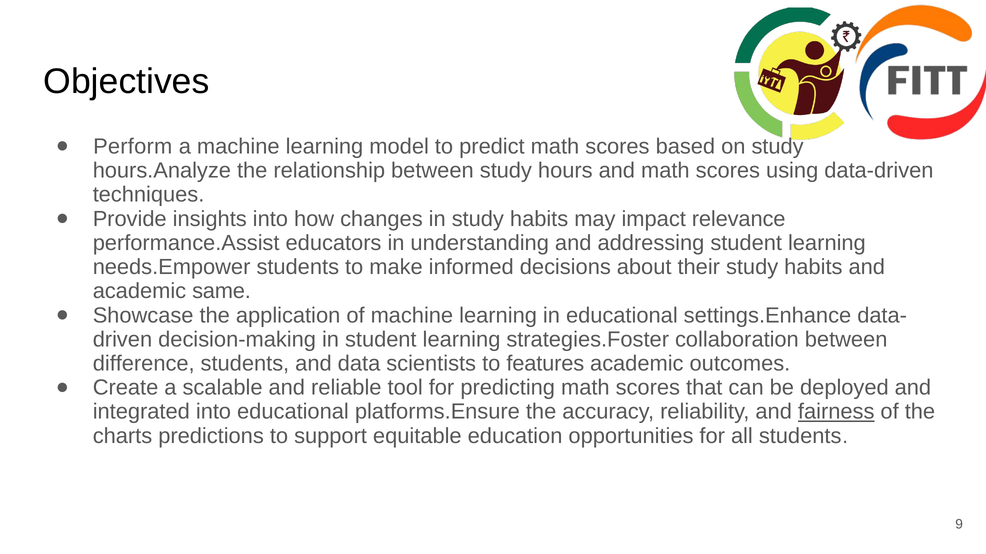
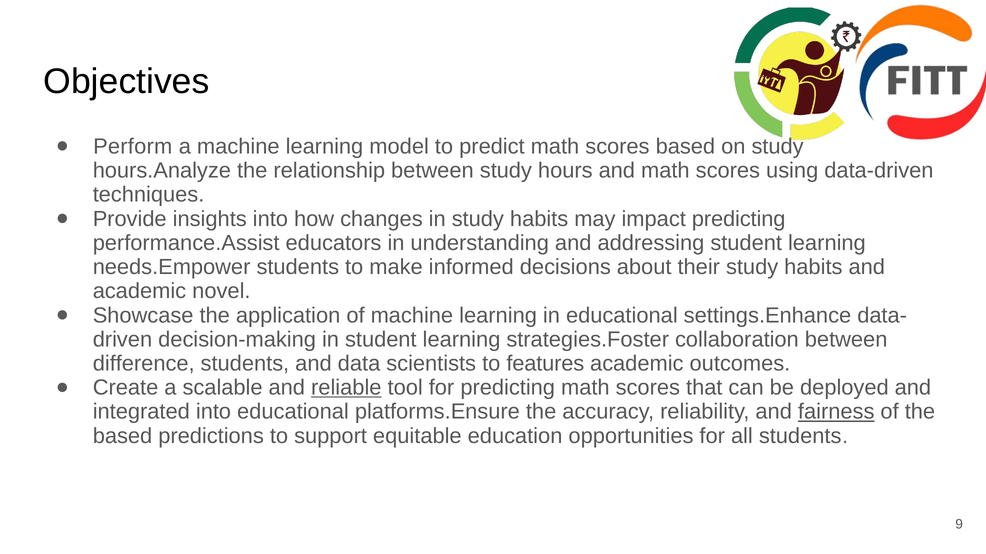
impact relevance: relevance -> predicting (739, 219)
same: same -> novel (221, 292)
reliable underline: none -> present (346, 388)
charts: charts -> based (122, 436)
